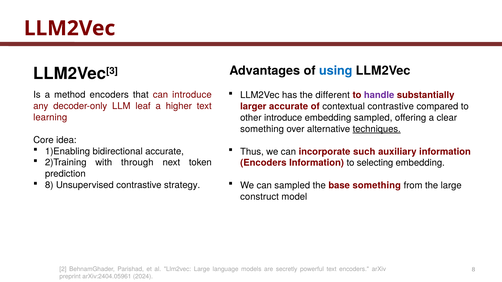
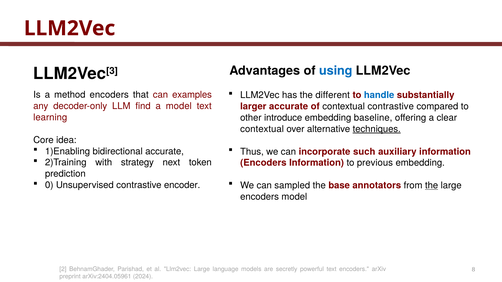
handle colour: purple -> blue (379, 95)
can introduce: introduce -> examples (192, 95)
leaf: leaf -> find (143, 106)
a higher: higher -> model (179, 106)
embedding sampled: sampled -> baseline (373, 118)
something: something -> contextual (262, 129)
through: through -> strategy (137, 163)
selecting: selecting -> previous (375, 163)
8: 8 -> 0 (49, 185)
strategy: strategy -> encoder (182, 185)
base something: something -> annotators (377, 186)
the underline: none -> present (432, 186)
construct: construct -> encoders (260, 197)
